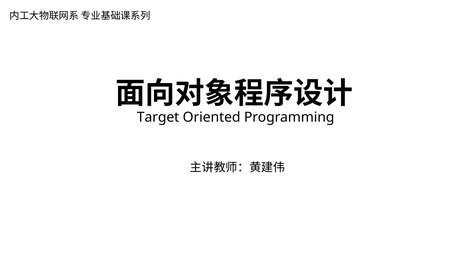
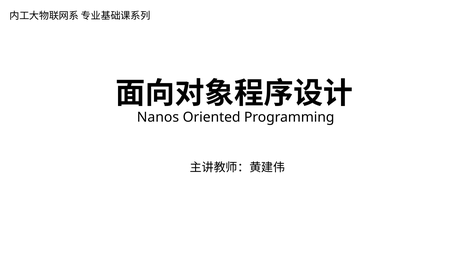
Target: Target -> Nanos (158, 117)
